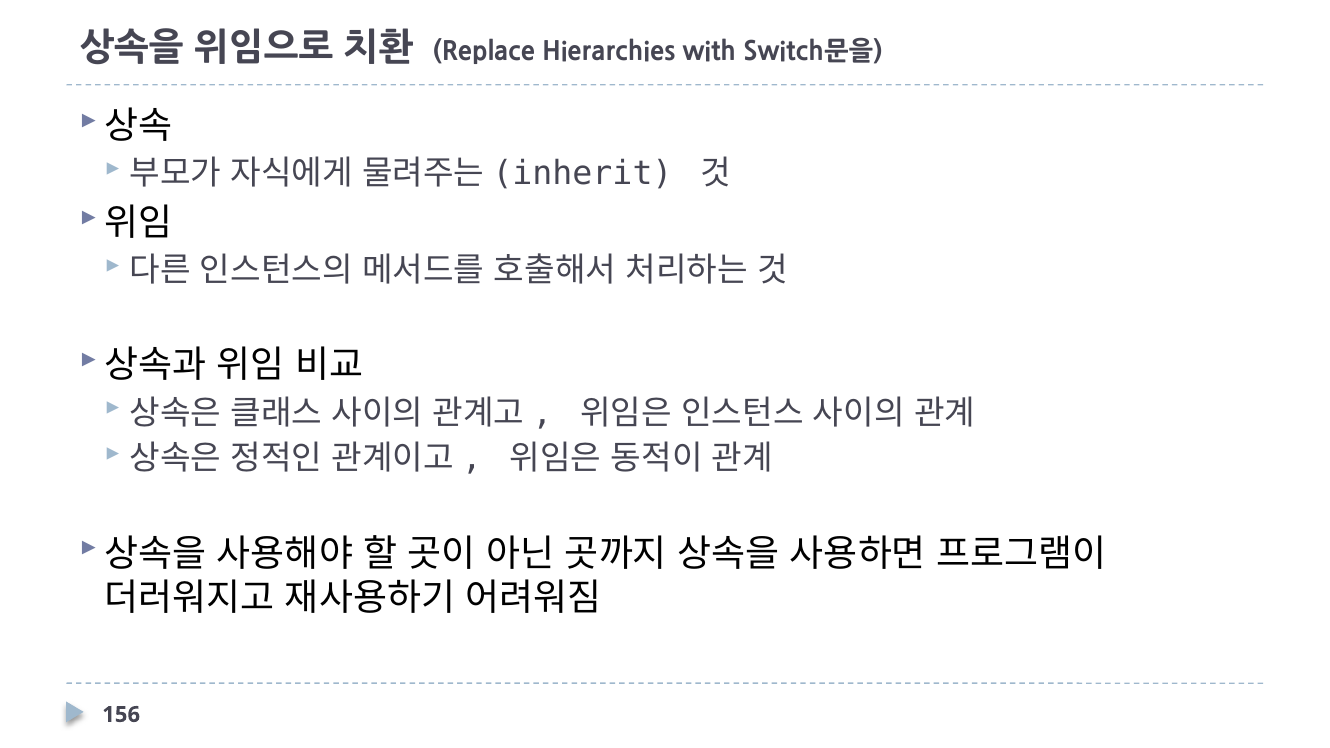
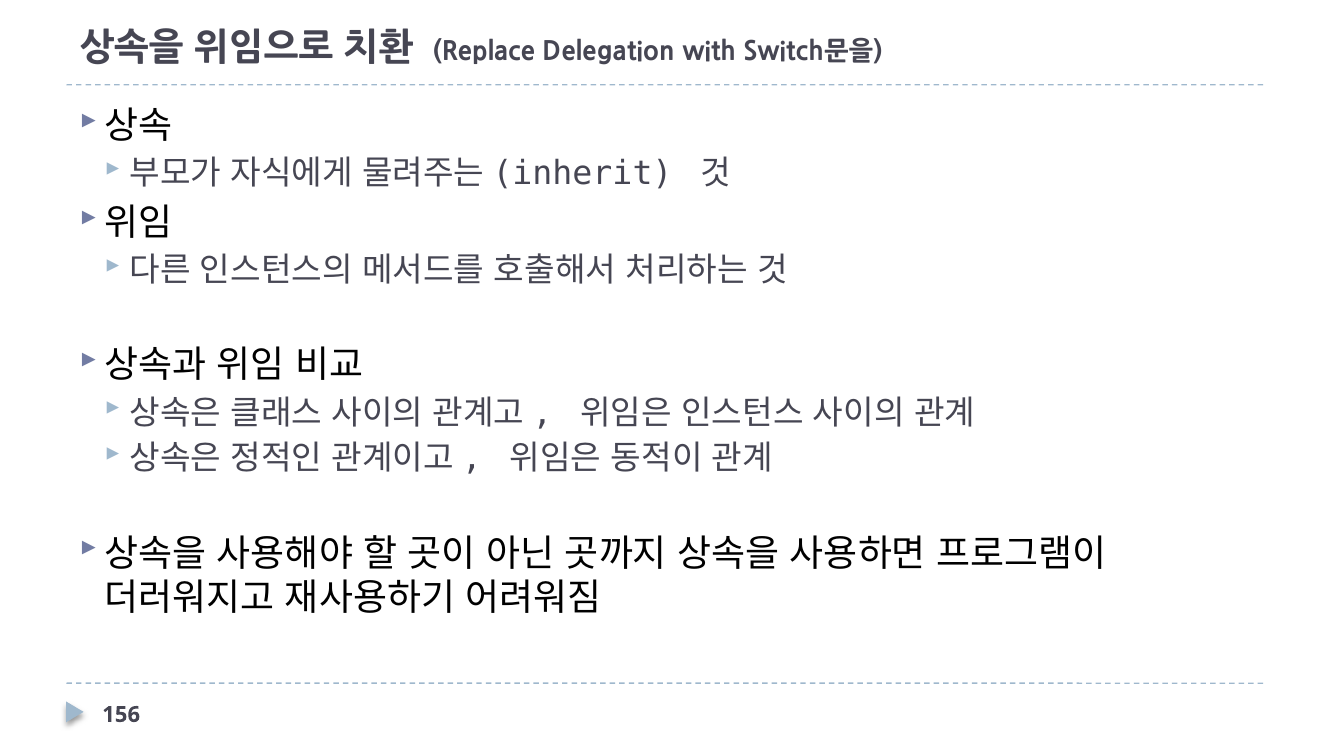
Hierarchies: Hierarchies -> Delegation (609, 52)
